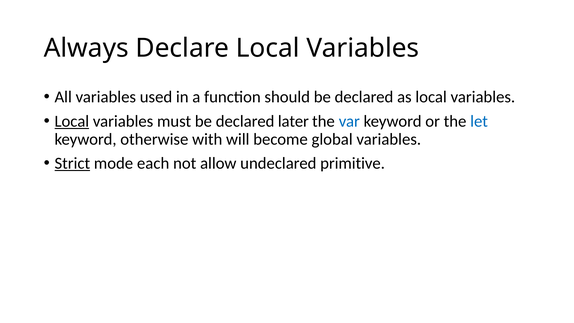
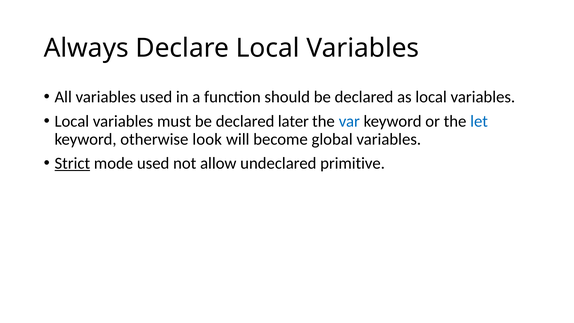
Local underline: present -> none (72, 121)
with: with -> look (207, 139)
mode each: each -> used (153, 163)
